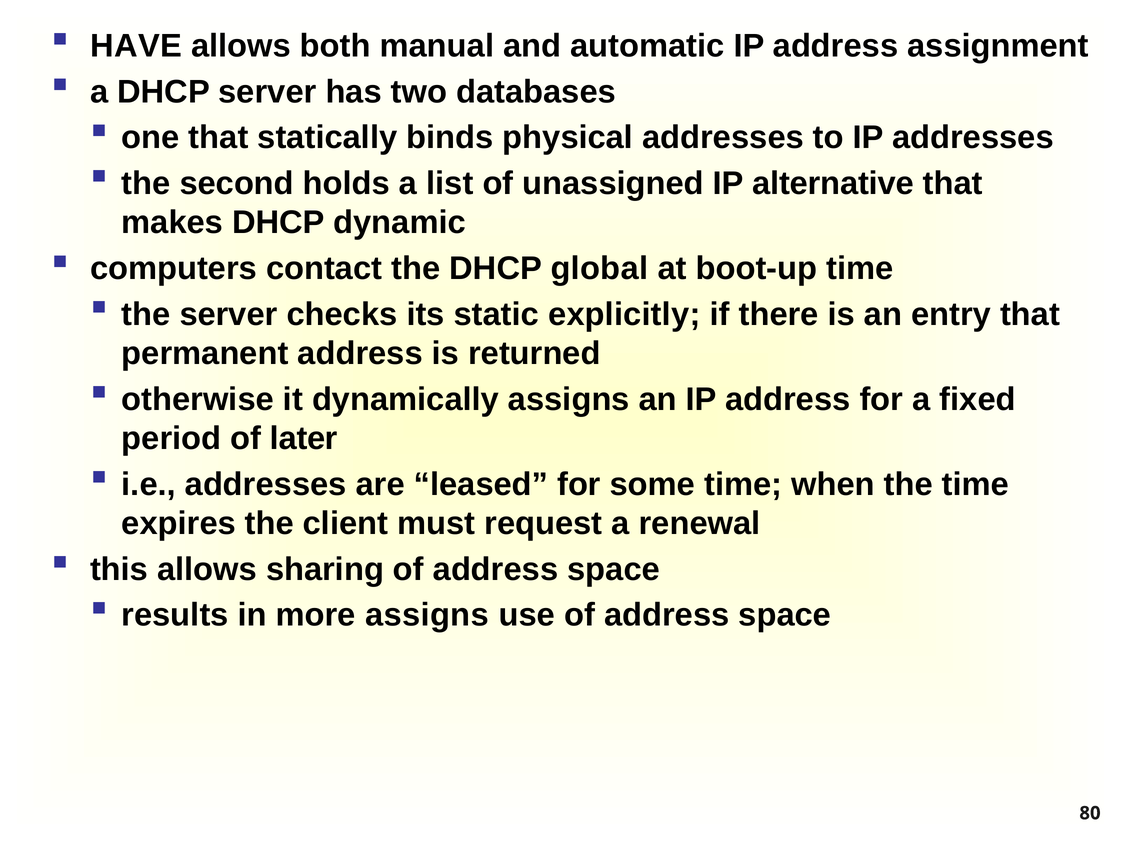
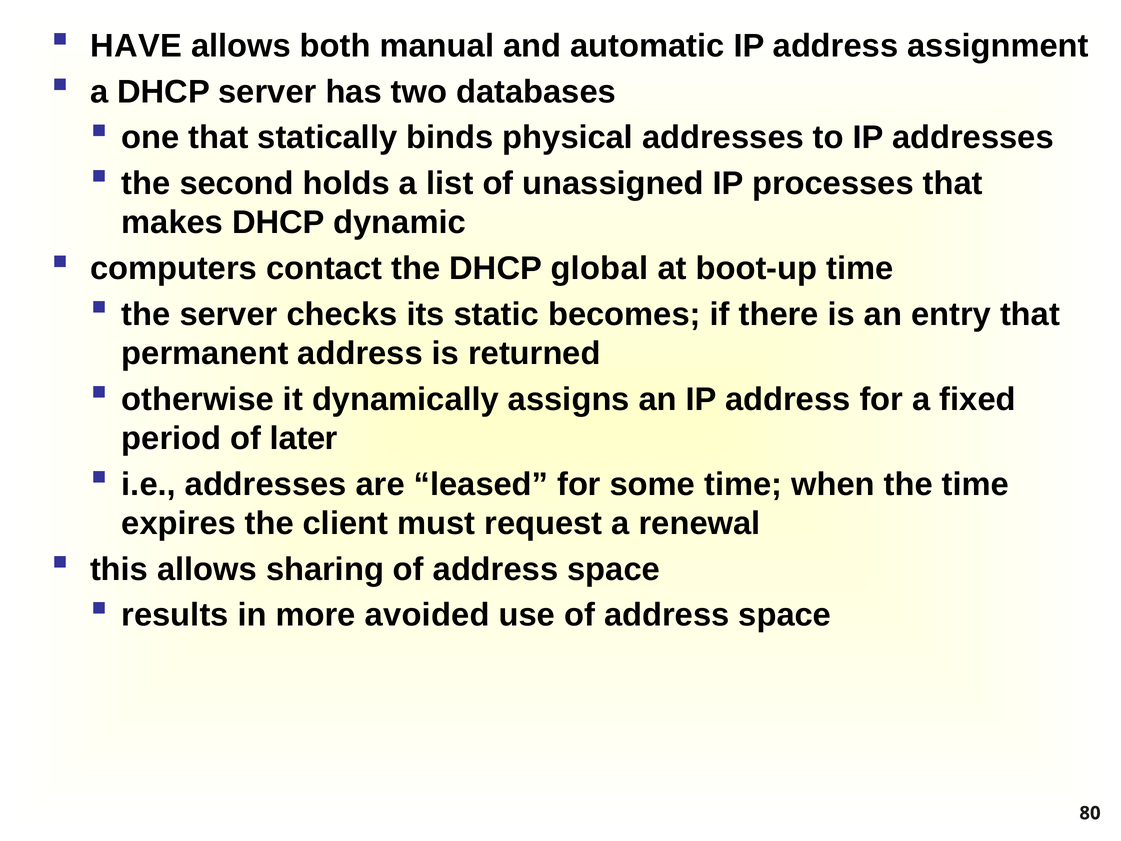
alternative: alternative -> processes (833, 183)
explicitly: explicitly -> becomes (624, 314)
more assigns: assigns -> avoided (427, 615)
